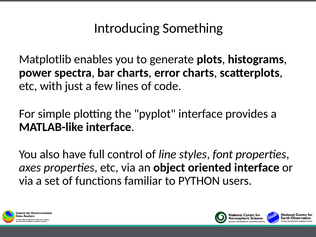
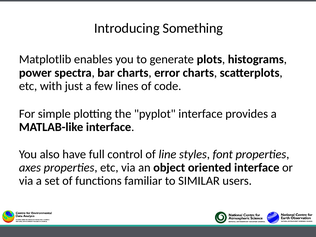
PYTHON: PYTHON -> SIMILAR (199, 181)
